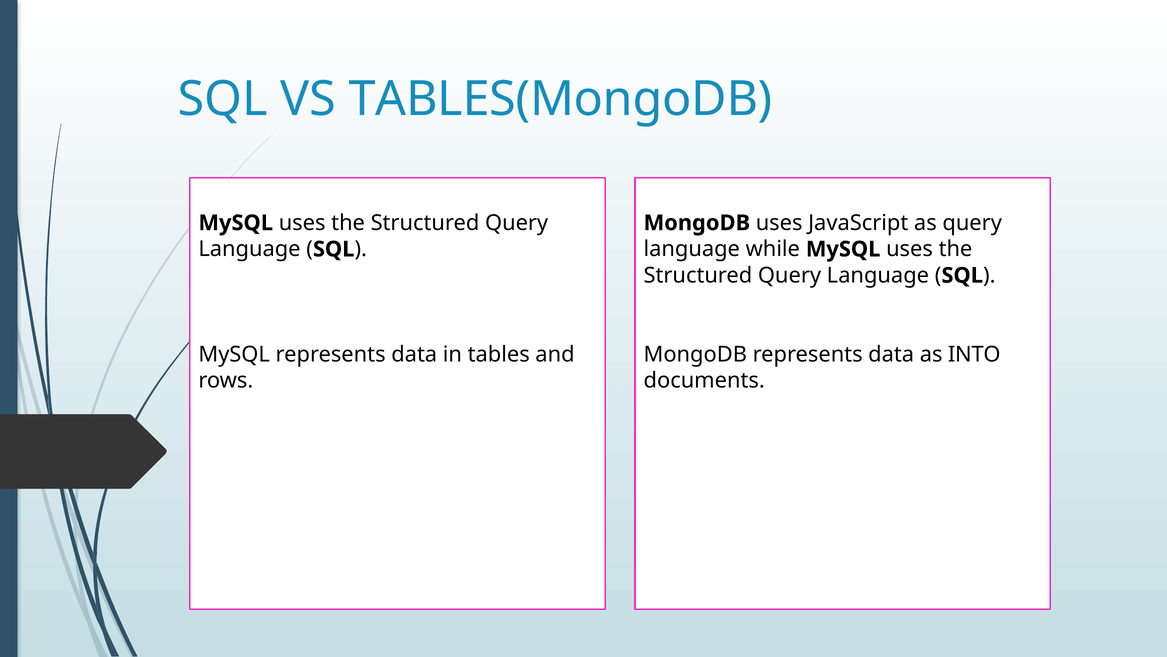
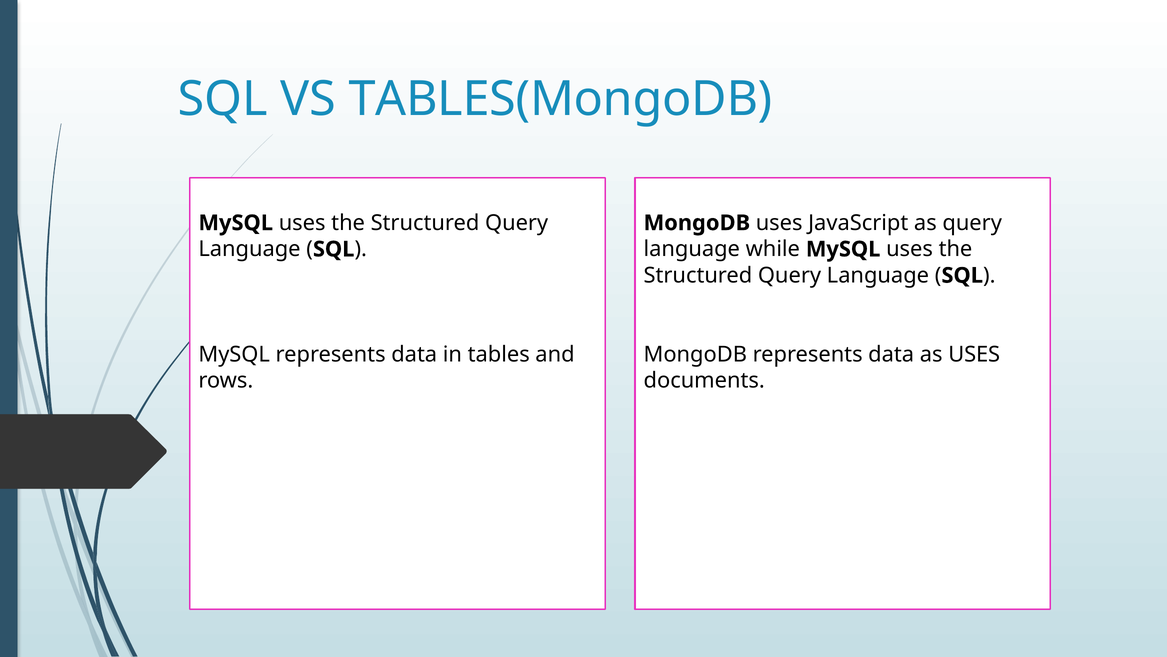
as INTO: INTO -> USES (974, 354)
